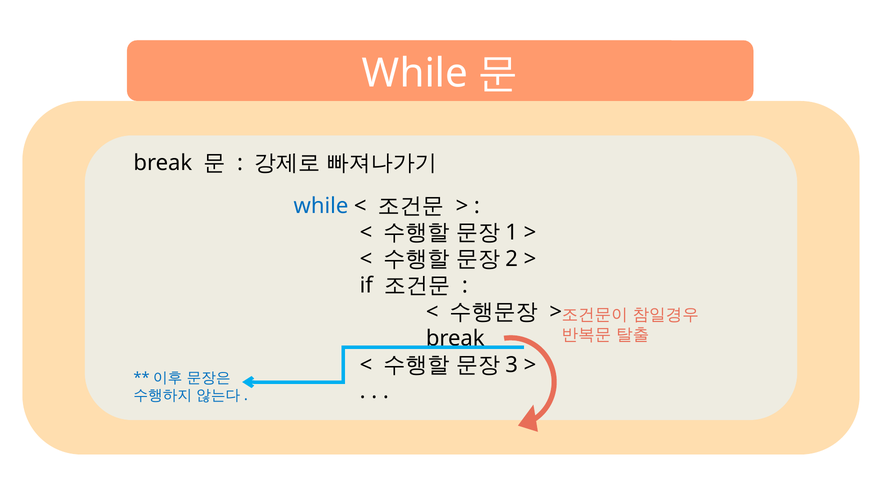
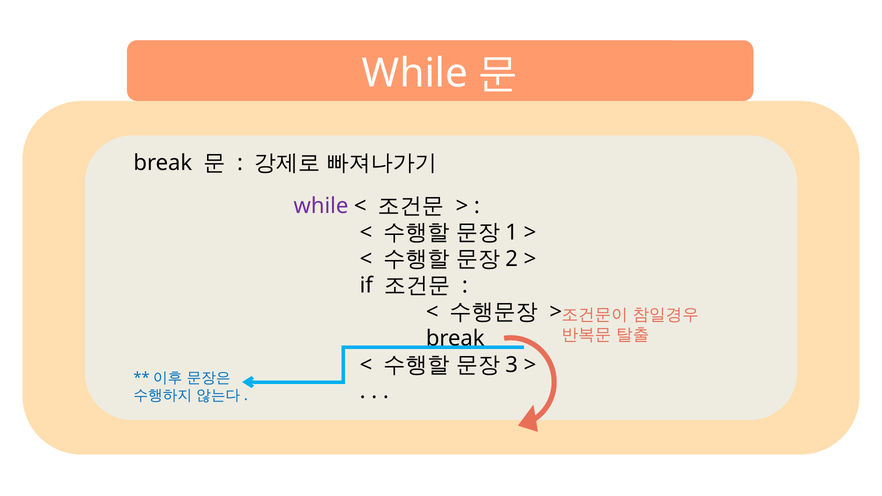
while colour: blue -> purple (321, 206)
